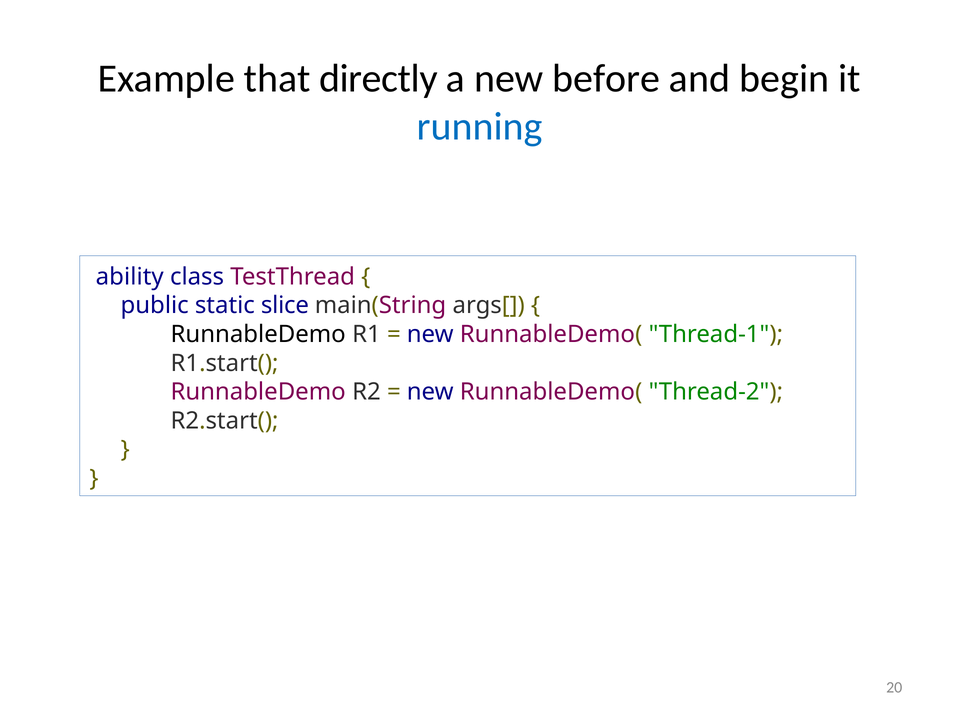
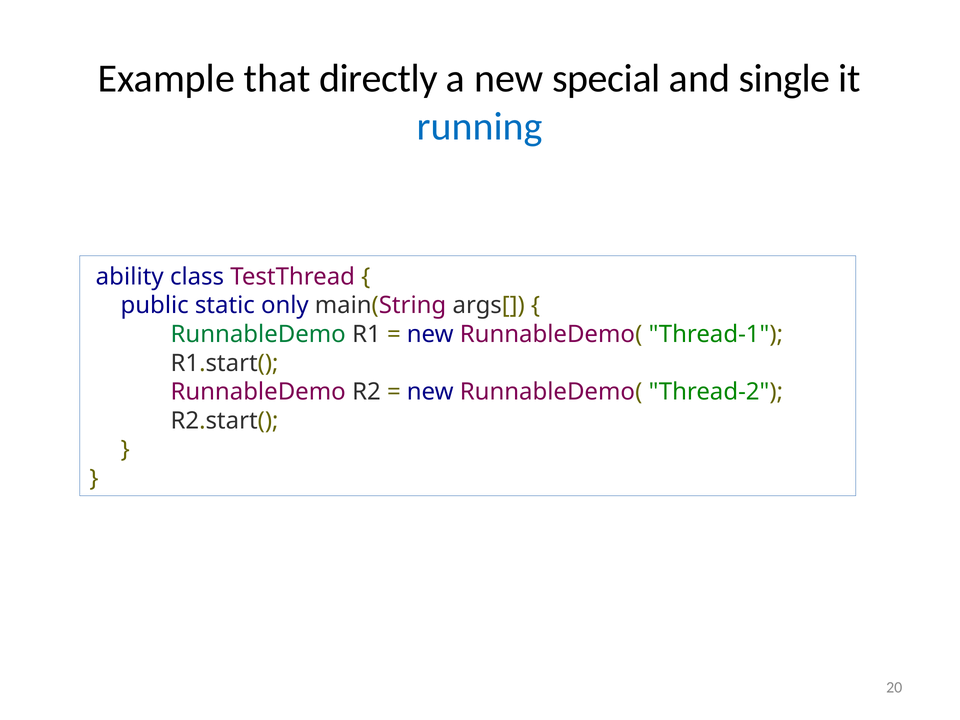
before: before -> special (606, 79)
begin: begin -> single (784, 79)
slice: slice -> only (285, 306)
RunnableDemo colour: black -> green (258, 334)
